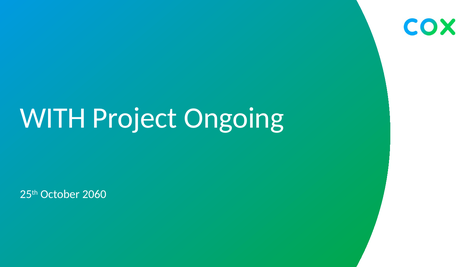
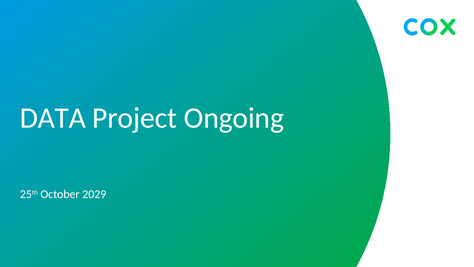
WITH: WITH -> DATA (53, 118)
2060: 2060 -> 2029 (94, 194)
